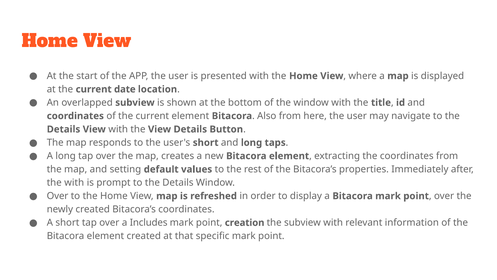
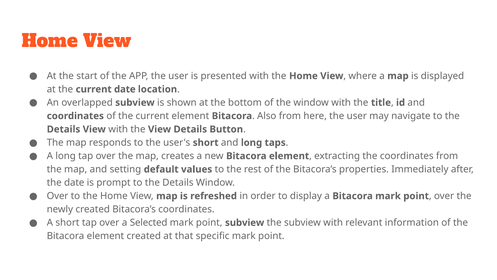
the with: with -> date (74, 182)
Includes: Includes -> Selected (149, 222)
point creation: creation -> subview (245, 222)
